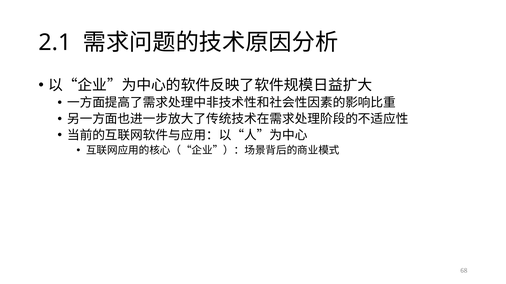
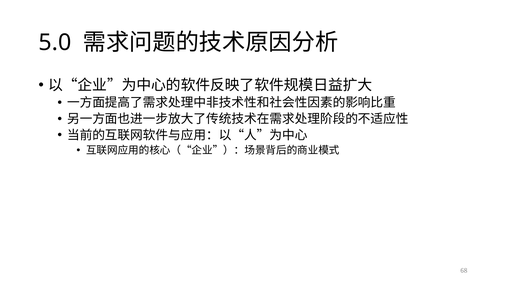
2.1: 2.1 -> 5.0 (55, 43)
